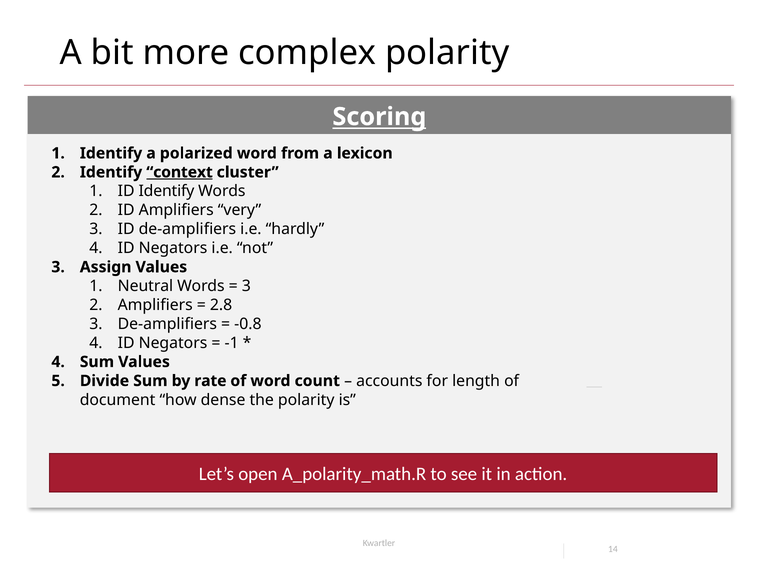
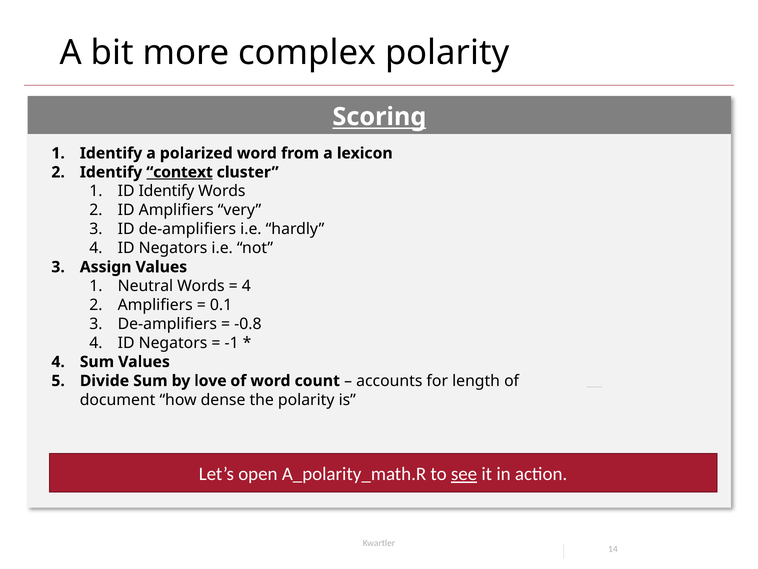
3: 3 -> 4 (246, 286)
2.8: 2.8 -> 0.1 (221, 305)
rate: rate -> love (210, 381)
see underline: none -> present (464, 474)
